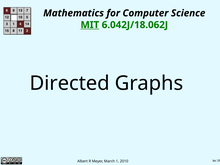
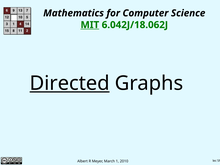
Directed underline: none -> present (70, 83)
